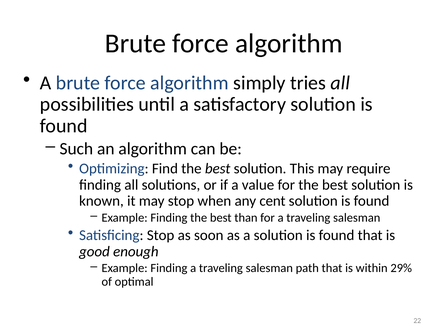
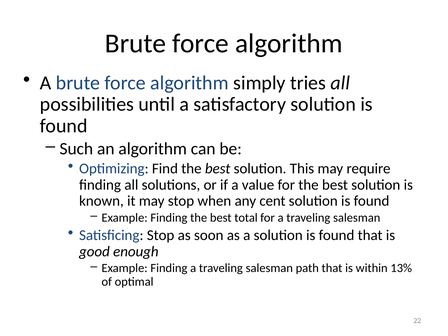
than: than -> total (246, 218)
29%: 29% -> 13% (401, 268)
